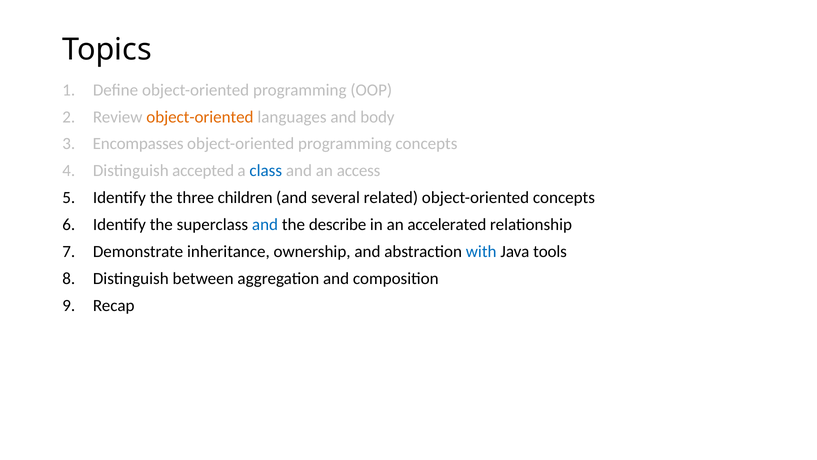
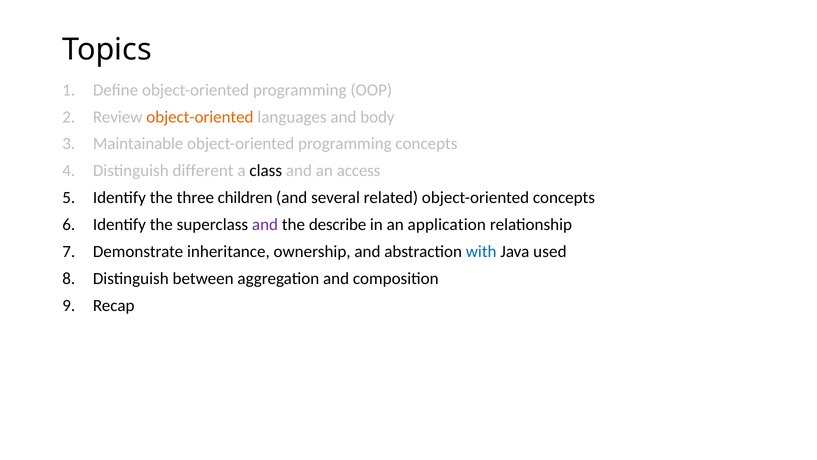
Encompasses: Encompasses -> Maintainable (138, 144)
accepted: accepted -> different (203, 171)
class colour: blue -> black (266, 171)
and colour: blue -> purple (265, 224)
accelerated: accelerated -> application (447, 224)
tools: tools -> used (550, 251)
